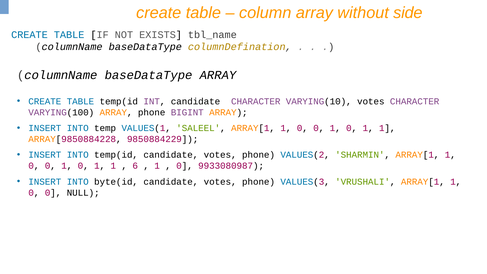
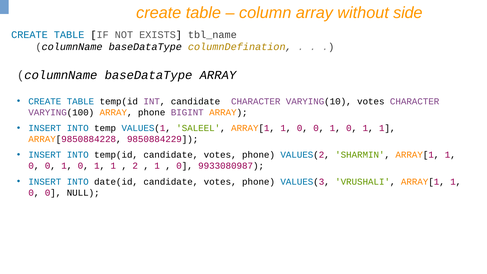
6: 6 -> 2 (135, 166)
byte(id: byte(id -> date(id (116, 182)
